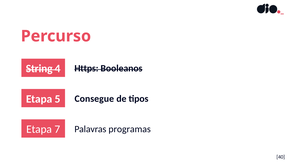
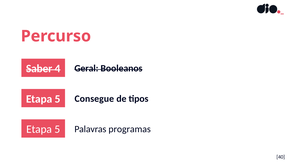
String: String -> Saber (39, 68)
Https: Https -> Geral (86, 68)
7: 7 -> 5 (57, 129)
